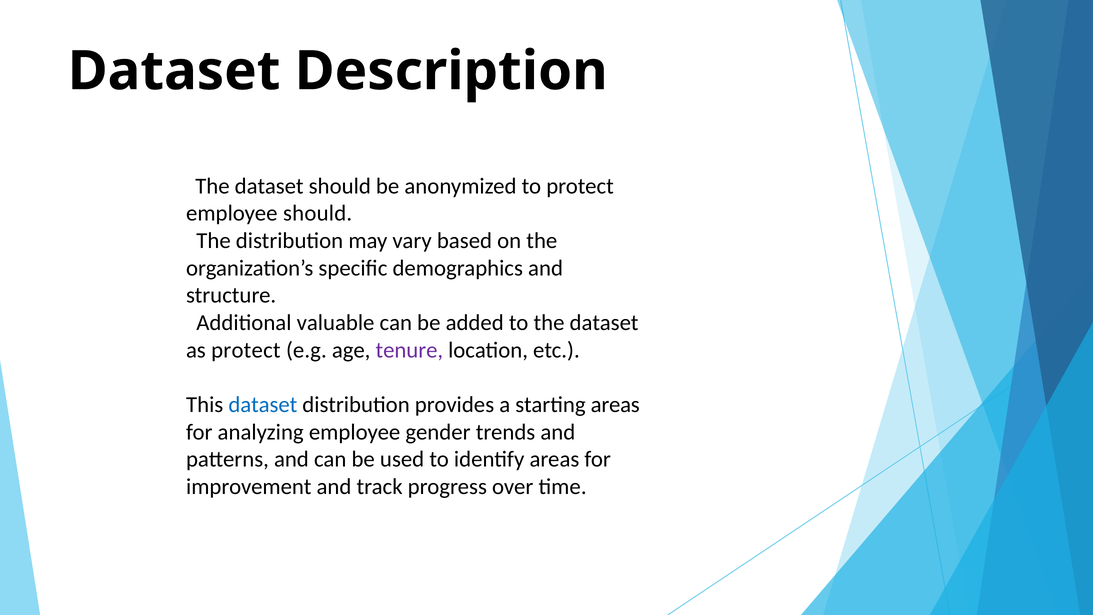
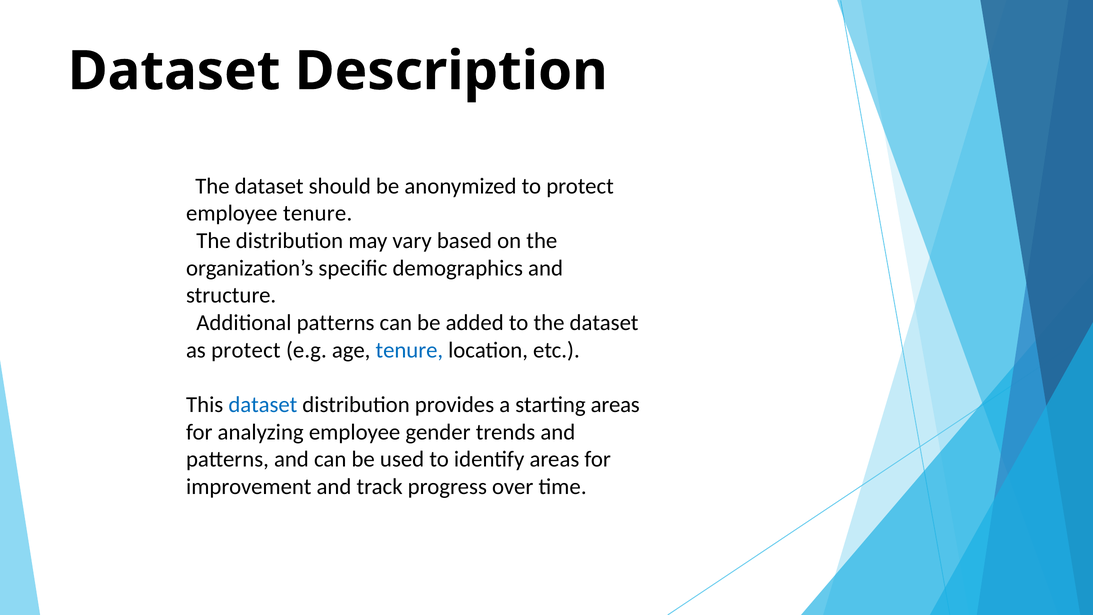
employee should: should -> tenure (318, 213)
Additional valuable: valuable -> patterns (336, 323)
tenure colour: purple -> blue (409, 350)
